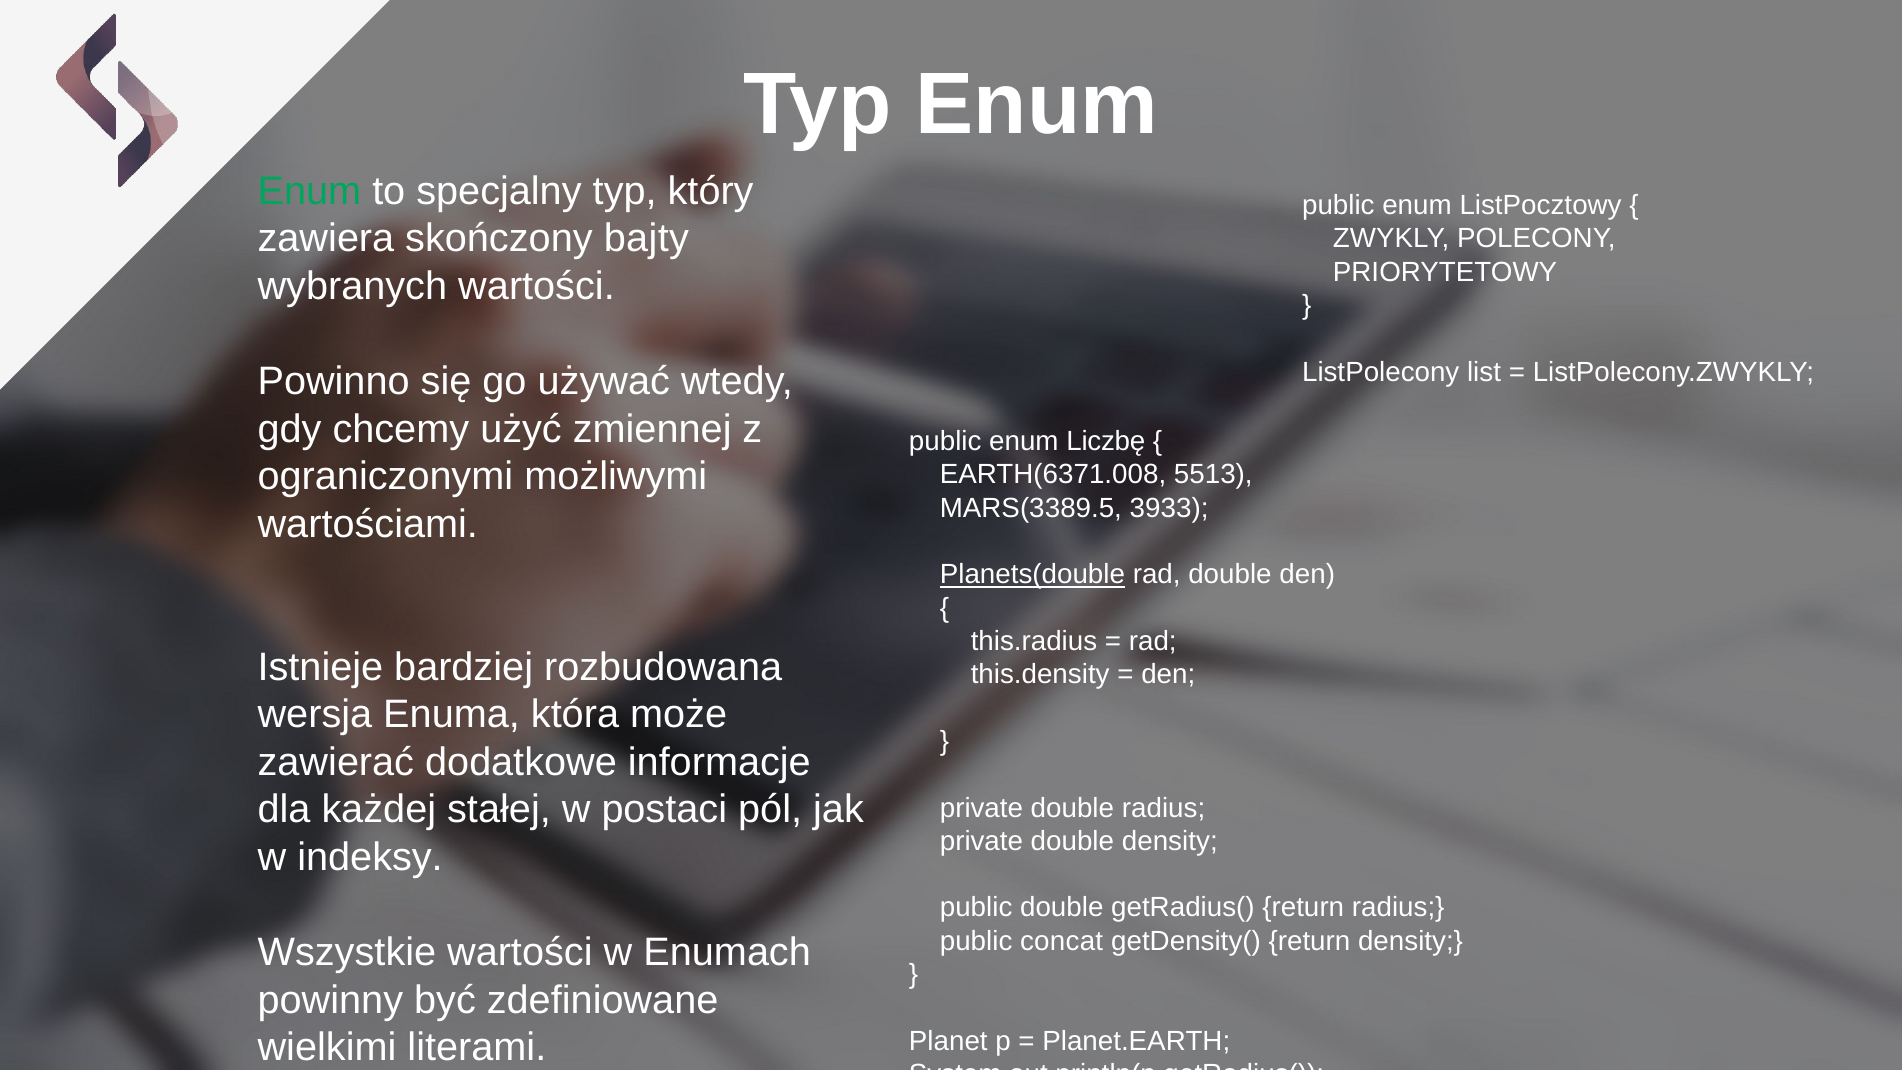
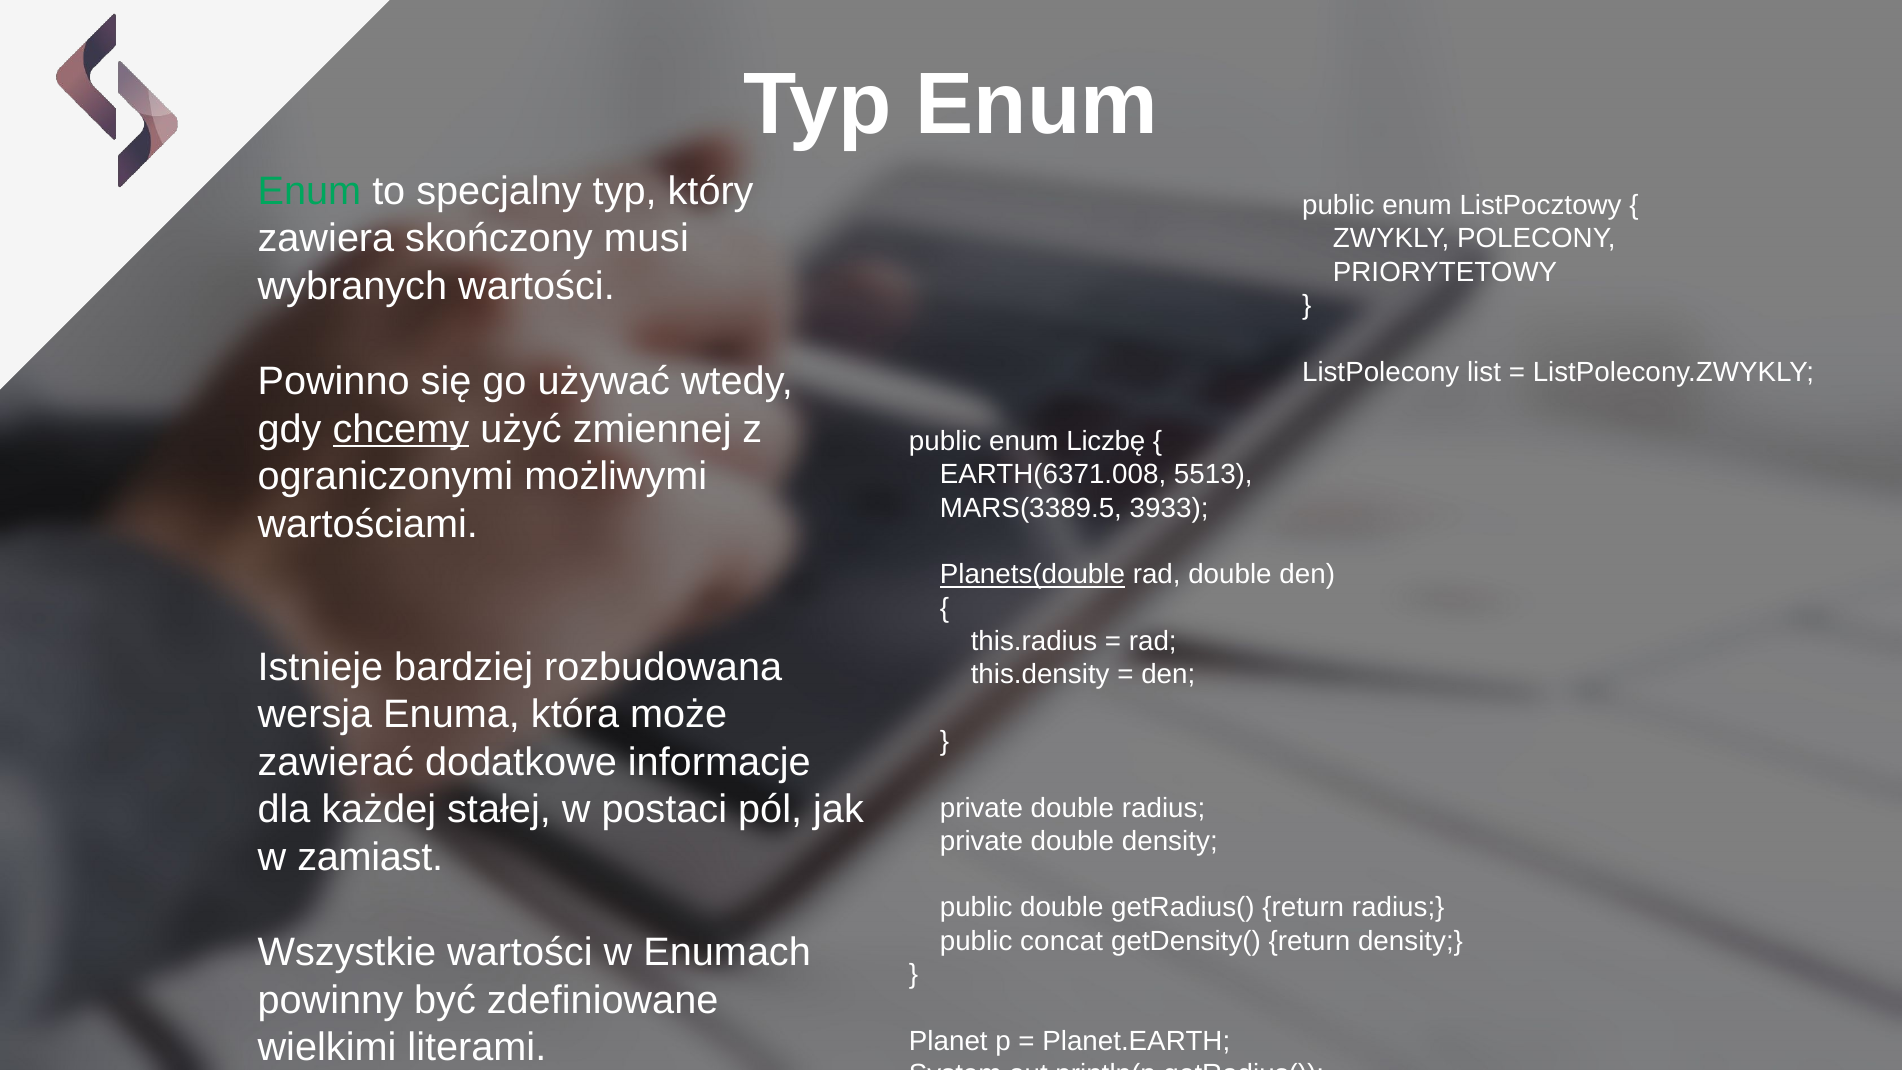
bajty: bajty -> musi (646, 239)
chcemy underline: none -> present (401, 429)
indeksy: indeksy -> zamiast (370, 857)
